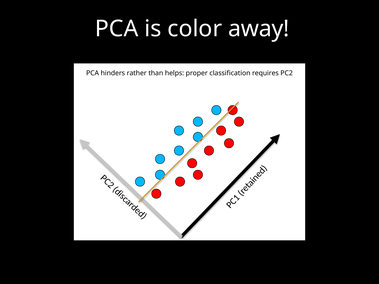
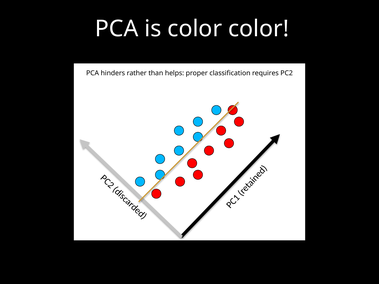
color away: away -> color (259, 29)
